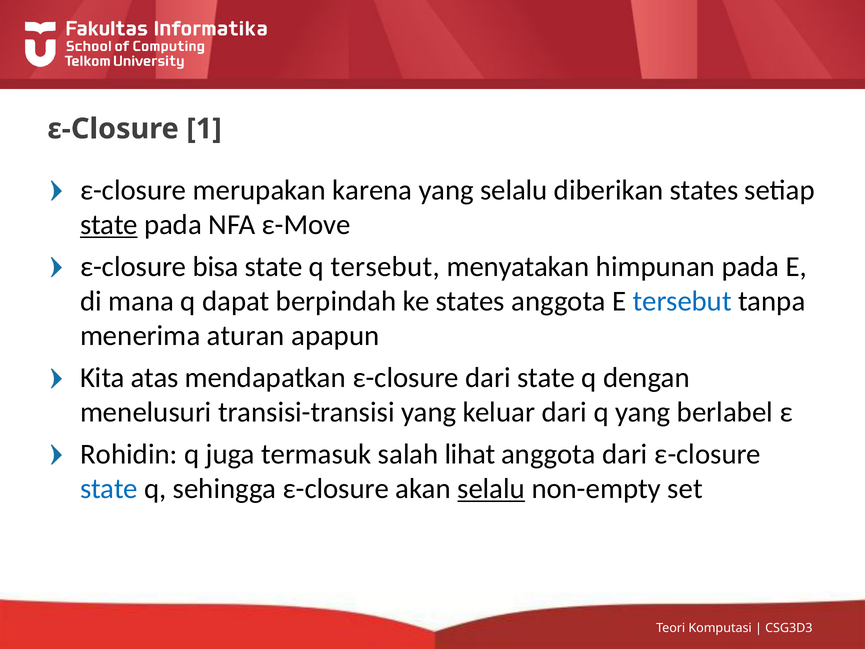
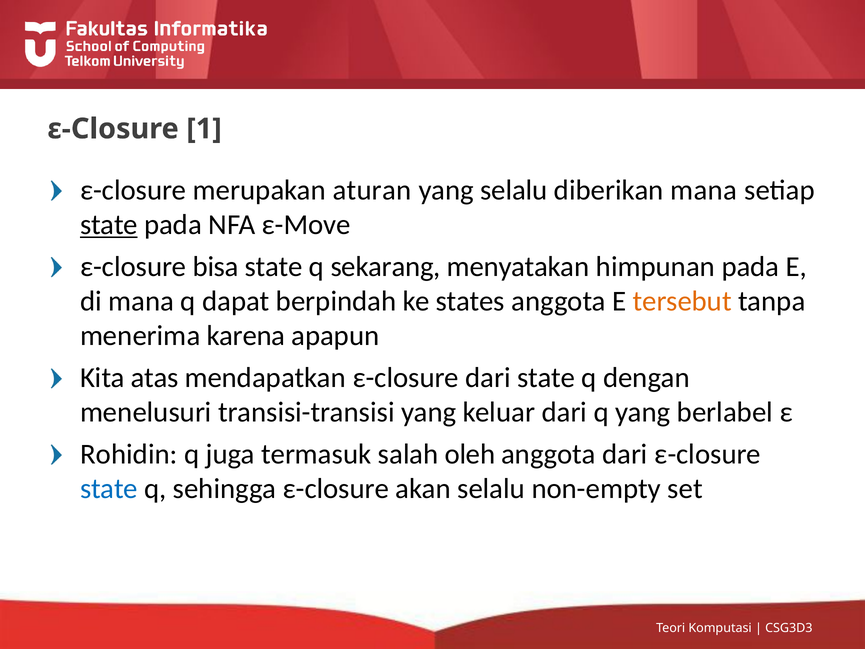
karena: karena -> aturan (372, 190)
diberikan states: states -> mana (704, 190)
q tersebut: tersebut -> sekarang (385, 267)
tersebut colour: blue -> orange (682, 301)
aturan: aturan -> karena (246, 336)
lihat: lihat -> oleh (470, 454)
selalu underline: present -> none (491, 489)
